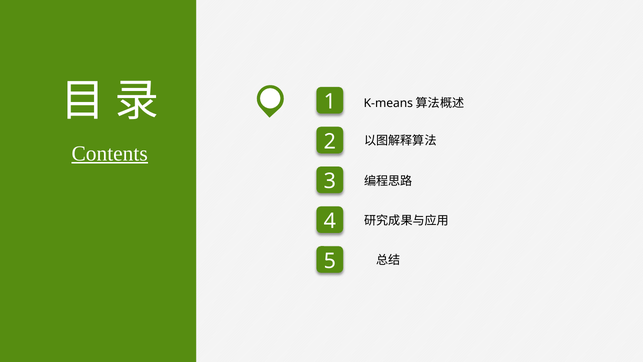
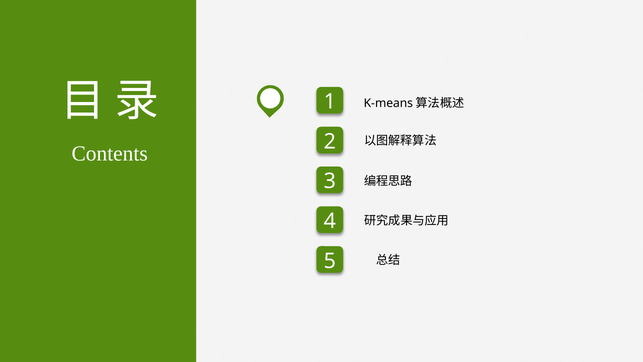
Contents underline: present -> none (110, 154)
